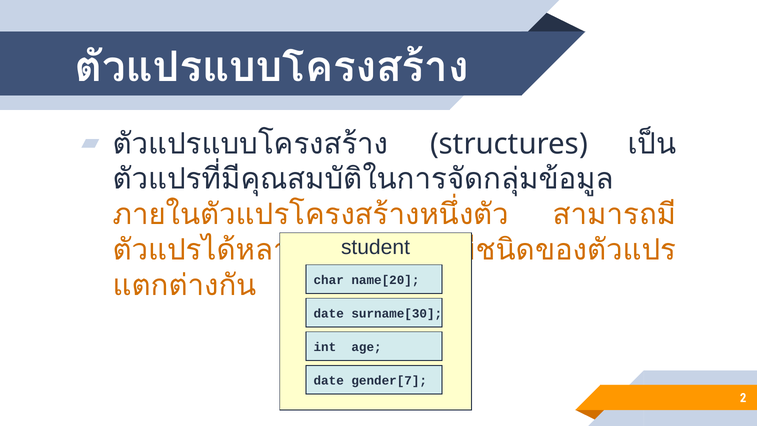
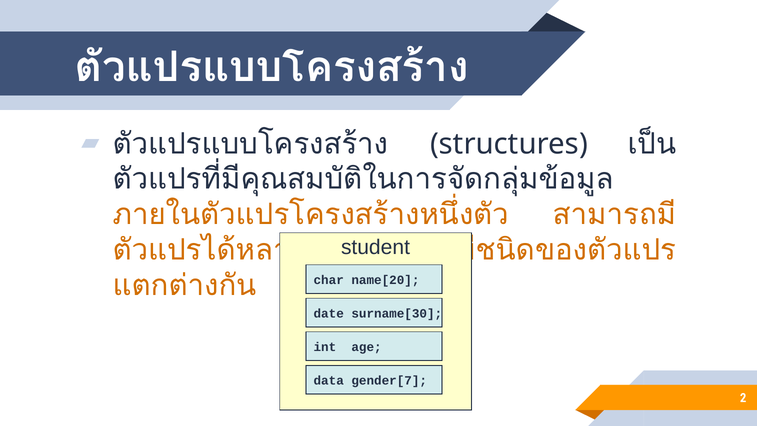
date: date -> data (329, 381)
